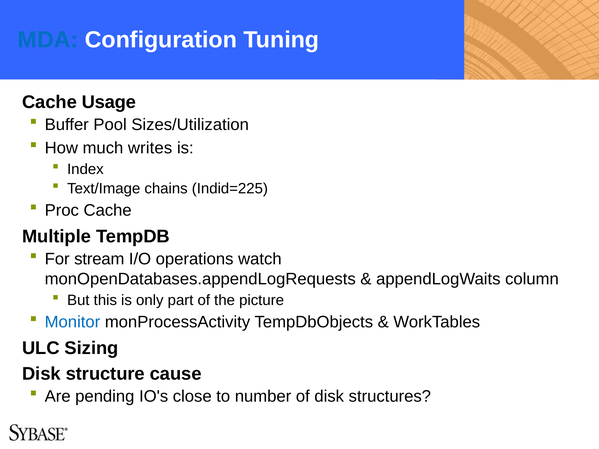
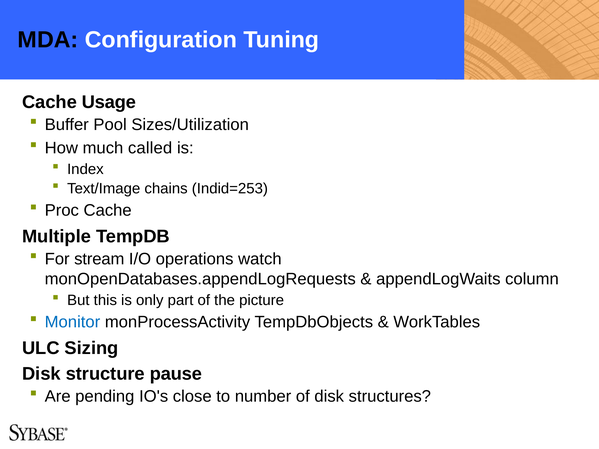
MDA colour: blue -> black (48, 40)
writes: writes -> called (150, 148)
Indid=225: Indid=225 -> Indid=253 (230, 189)
cause: cause -> pause (176, 374)
